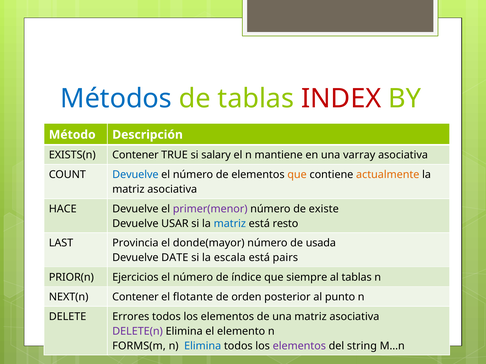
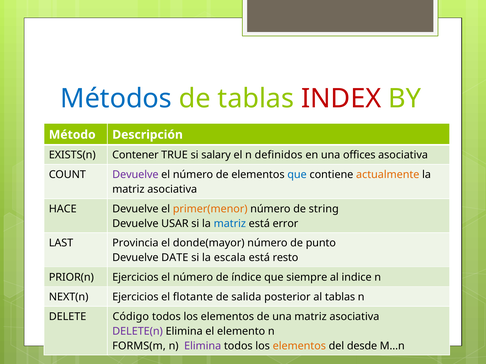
mantiene: mantiene -> definidos (279, 155)
varray: varray -> offices (359, 155)
Devuelve colour: blue -> purple (135, 175)
que colour: orange -> blue (297, 175)
primer(menor colour: purple -> orange (210, 209)
existe: existe -> string (324, 209)
resto: resto -> error (285, 224)
usada: usada -> punto (321, 243)
pairs: pairs -> resto (285, 258)
al tablas: tablas -> indice (357, 278)
NEXT(n Contener: Contener -> Ejercicios (135, 297)
orden: orden -> salida (246, 297)
al punto: punto -> tablas (340, 297)
Errores: Errores -> Código (131, 317)
Elimina colour: blue -> purple (203, 346)
elementos colour: purple -> orange (299, 346)
string: string -> desde (362, 346)
